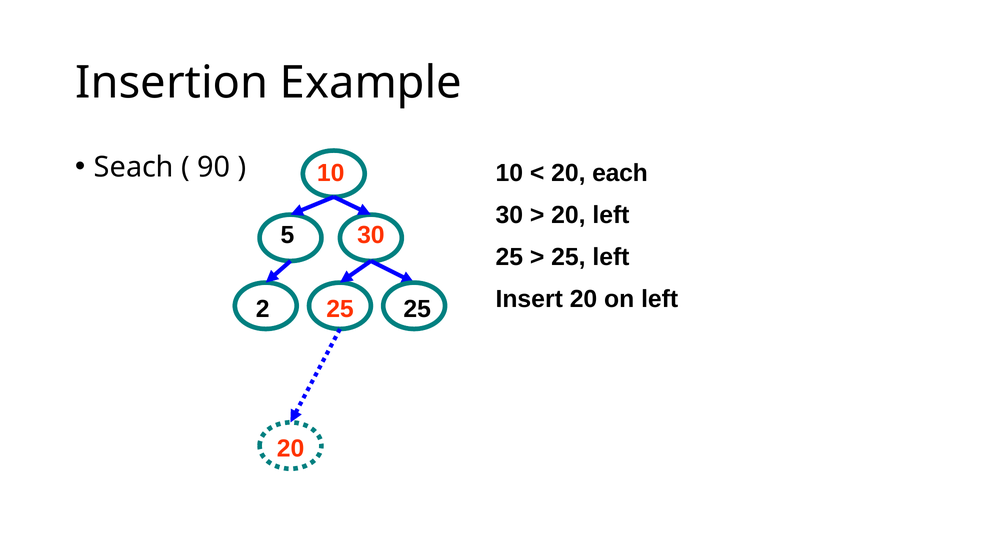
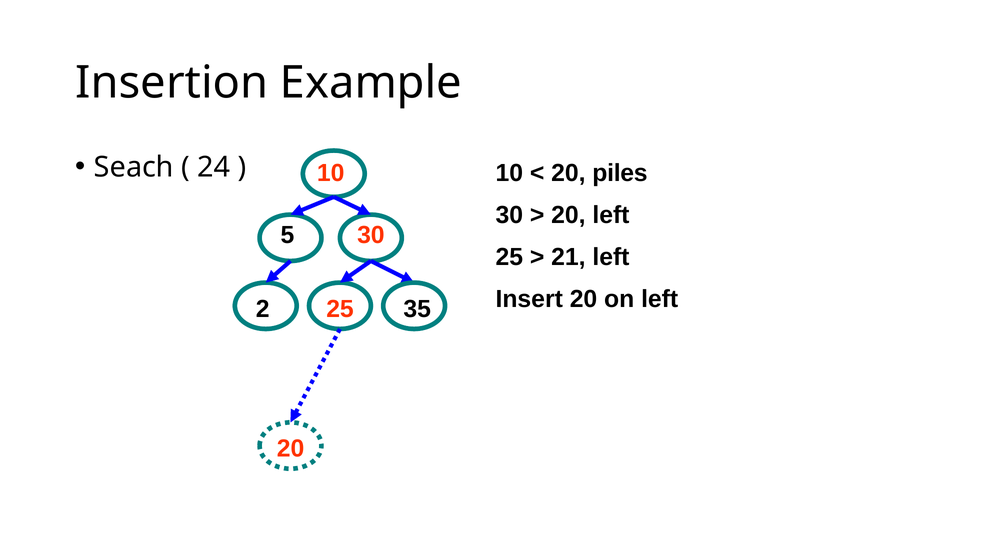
90: 90 -> 24 (214, 167)
each: each -> piles (620, 173)
25: 25 -> 21 (568, 257)
25 25: 25 -> 35 (417, 309)
